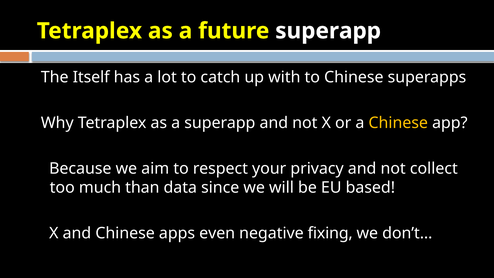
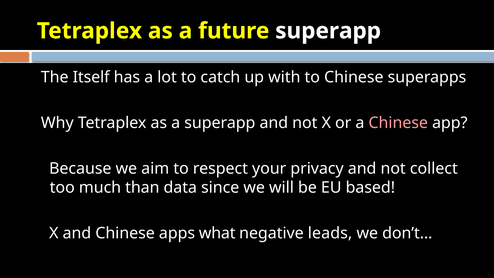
Chinese colour: yellow -> pink (398, 123)
even: even -> what (217, 233)
fixing: fixing -> leads (330, 233)
